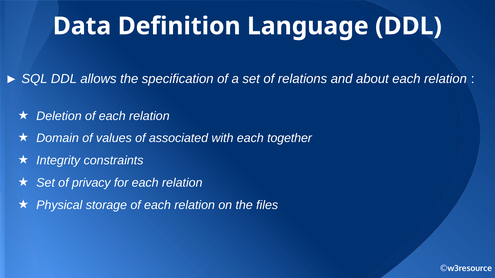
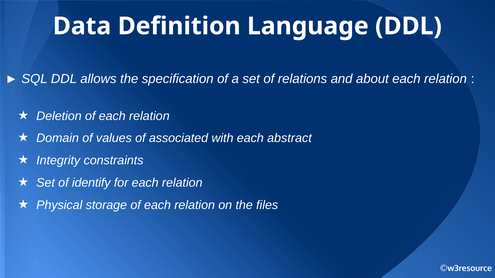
together: together -> abstract (289, 138)
privacy: privacy -> identify (91, 183)
